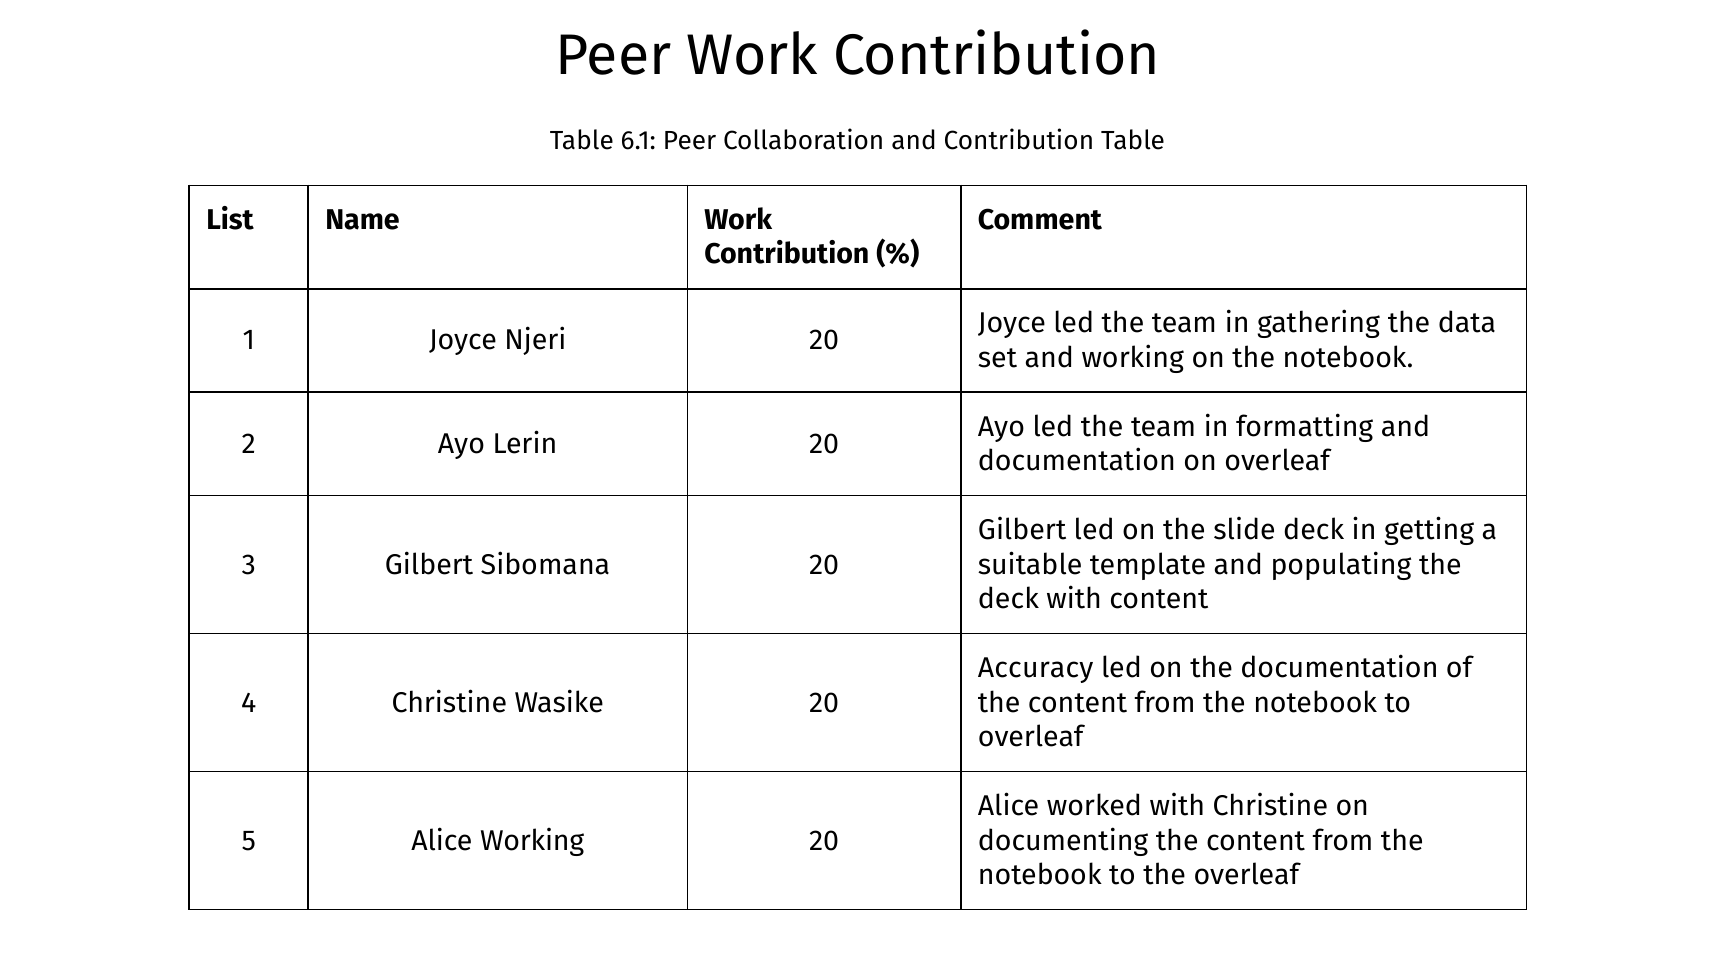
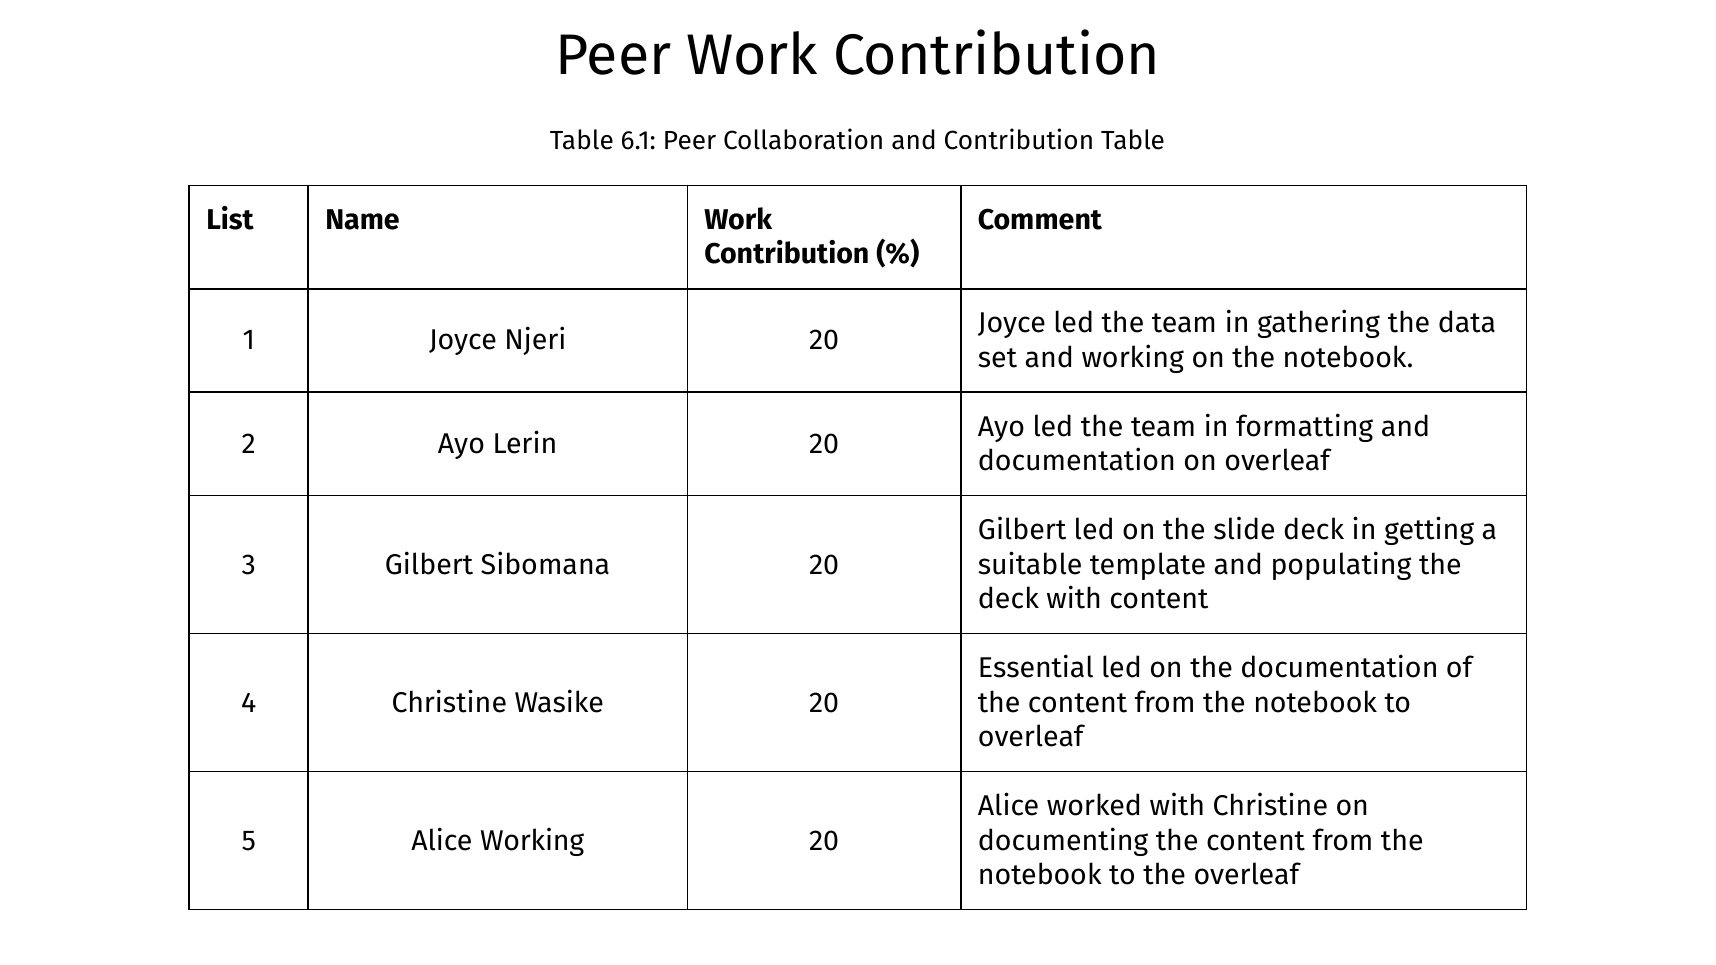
Accuracy: Accuracy -> Essential (1036, 668)
